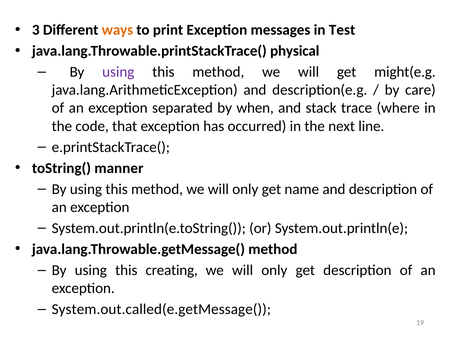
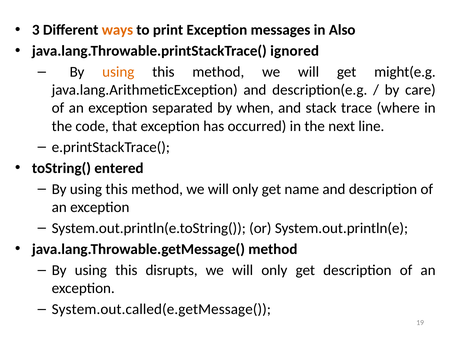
Test: Test -> Also (342, 30)
physical: physical -> ignored (295, 51)
using colour: purple -> orange (118, 72)
manner: manner -> entered (119, 168)
creating: creating -> disrupts (172, 270)
